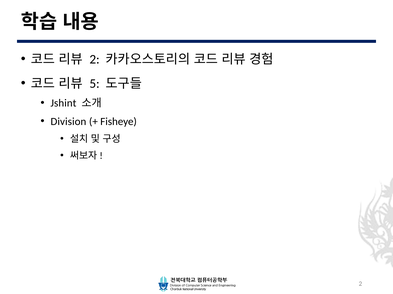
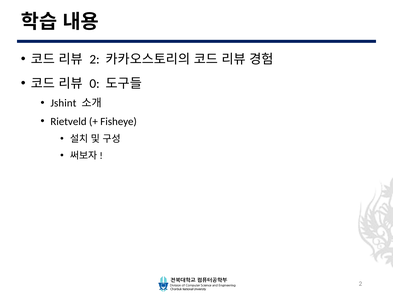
5: 5 -> 0 (95, 84)
Division: Division -> Rietveld (69, 122)
